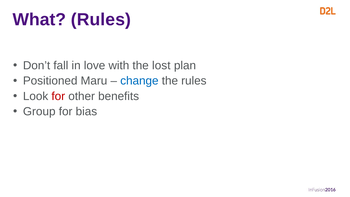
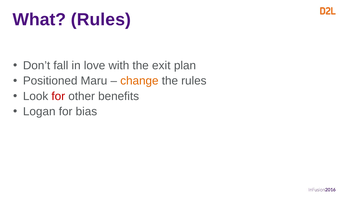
lost: lost -> exit (161, 65)
change colour: blue -> orange (139, 81)
Group: Group -> Logan (39, 111)
